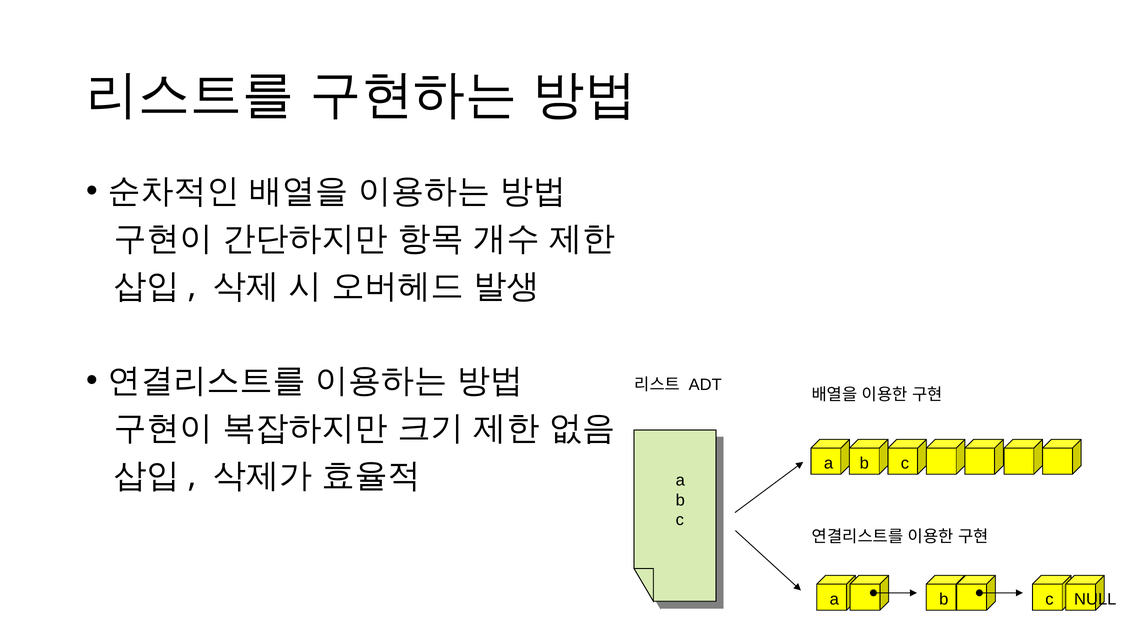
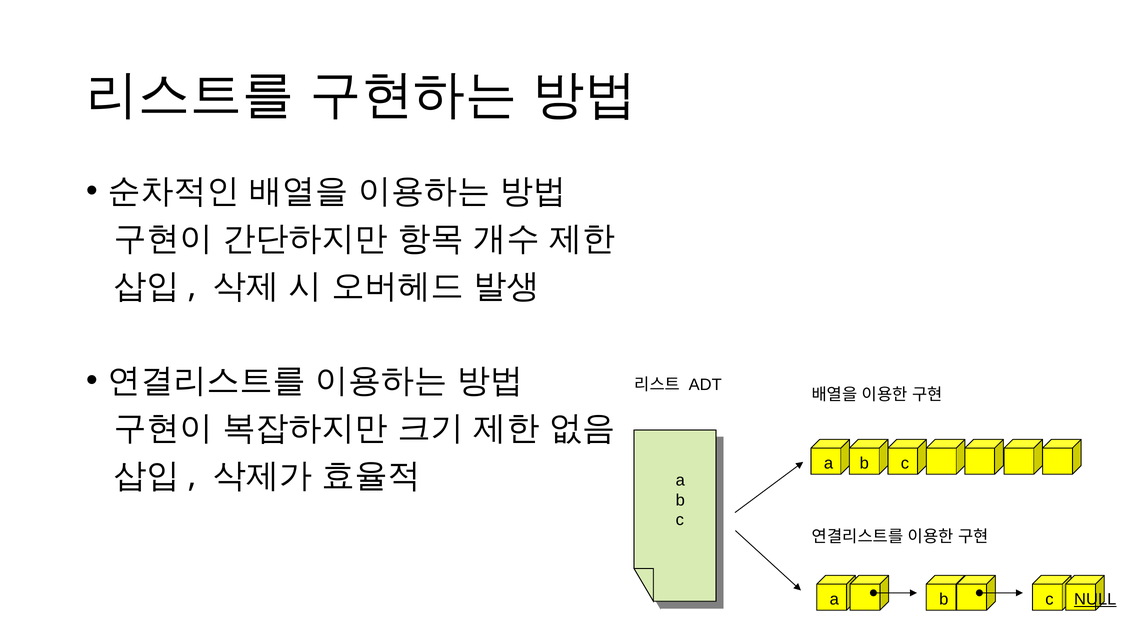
NULL underline: none -> present (1095, 600)
